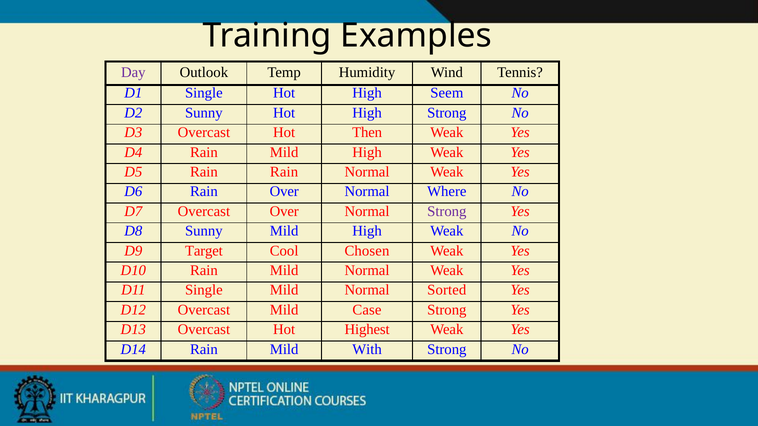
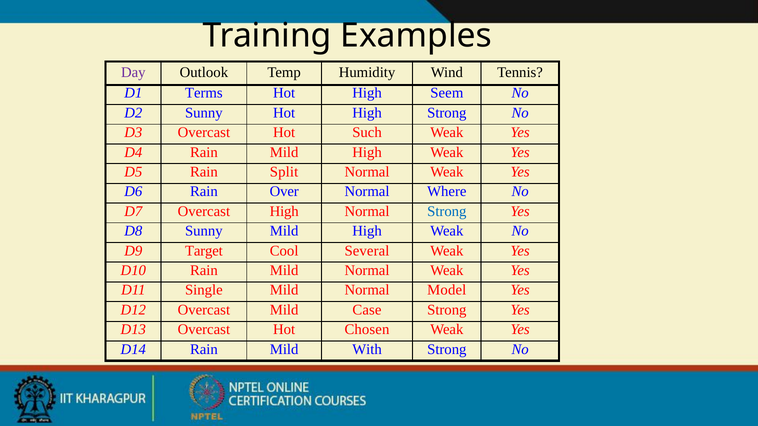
D1 Single: Single -> Terms (204, 93)
Then: Then -> Such (367, 133)
Rain Rain: Rain -> Split (284, 172)
Overcast Over: Over -> High (284, 211)
Strong colour: purple -> blue (447, 211)
Chosen: Chosen -> Several (367, 251)
Sorted: Sorted -> Model (447, 290)
Highest: Highest -> Chosen (367, 330)
